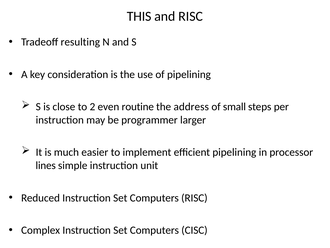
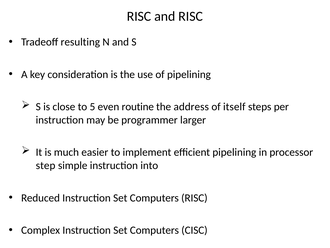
THIS: THIS -> RISC (139, 16)
2: 2 -> 5 (92, 107)
small: small -> itself (234, 107)
lines: lines -> step (46, 165)
unit: unit -> into (149, 165)
